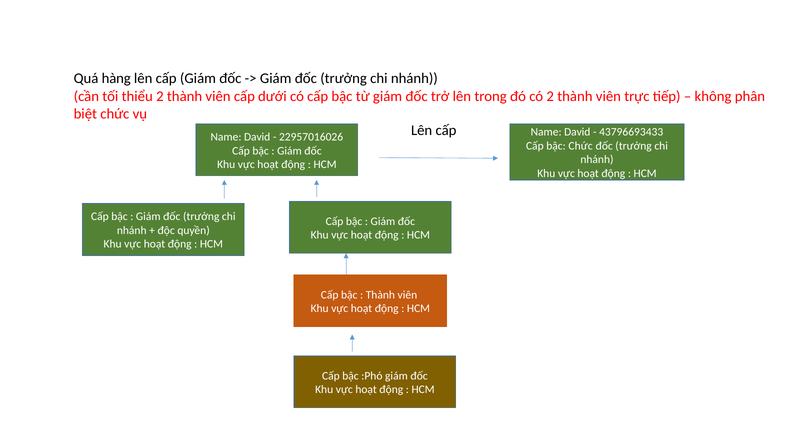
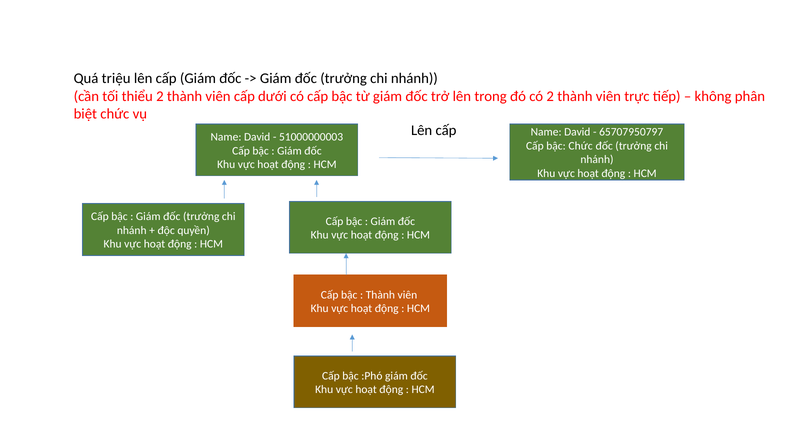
hàng: hàng -> triệu (116, 79)
43796693433: 43796693433 -> 65707950797 (631, 132)
22957016026: 22957016026 -> 51000000003 (311, 137)
